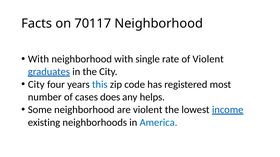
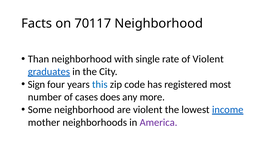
With: With -> Than (38, 59)
City: City -> Sign (36, 85)
helps: helps -> more (152, 97)
existing: existing -> mother (44, 123)
America colour: blue -> purple (158, 123)
